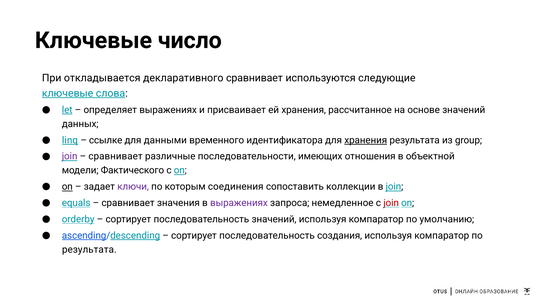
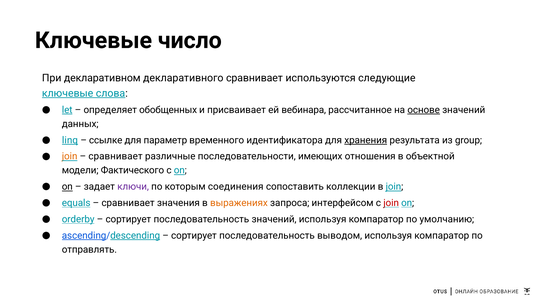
откладывается: откладывается -> декларативном (102, 78)
определяет выражениях: выражениях -> обобщенных (168, 110)
ей хранения: хранения -> вебинара (304, 110)
основе underline: none -> present (424, 110)
данными: данными -> параметр (165, 140)
join colour: purple -> orange (70, 157)
выражениях colour: purple -> orange (239, 203)
немедленное: немедленное -> интерфейсом (343, 203)
создания: создания -> выводом (340, 236)
результата: результата -> отправлять (89, 250)
